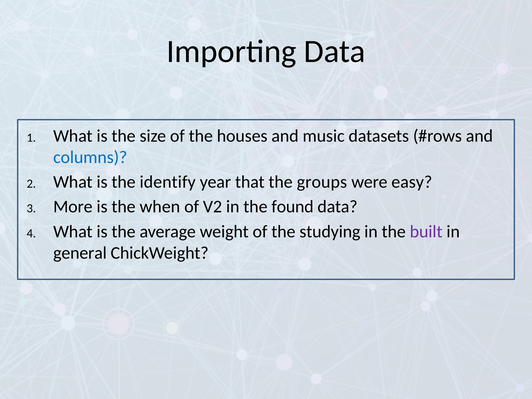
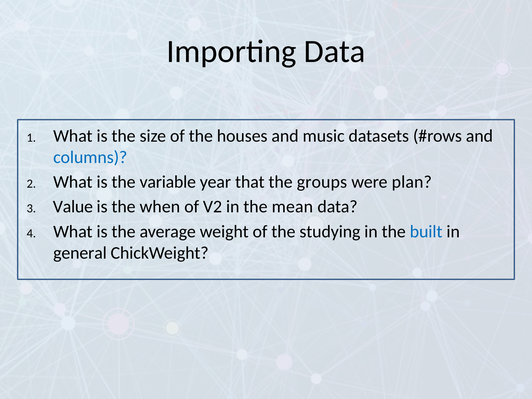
identify: identify -> variable (168, 182)
easy: easy -> plan (412, 182)
More: More -> Value (73, 207)
found: found -> mean (292, 207)
built colour: purple -> blue (426, 232)
